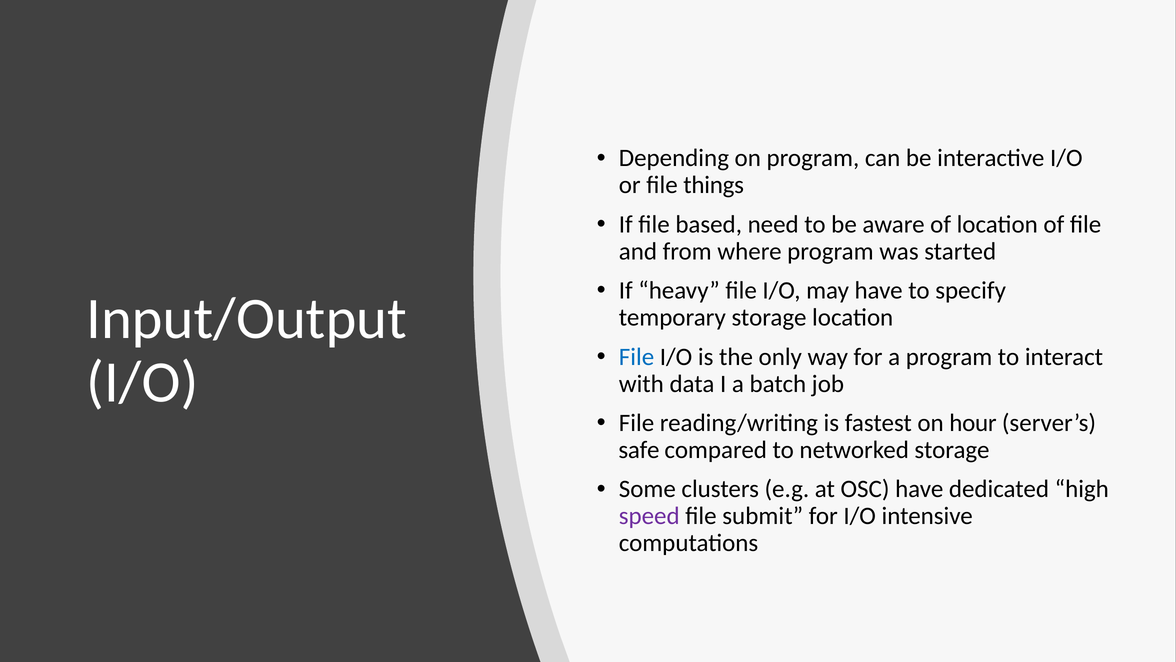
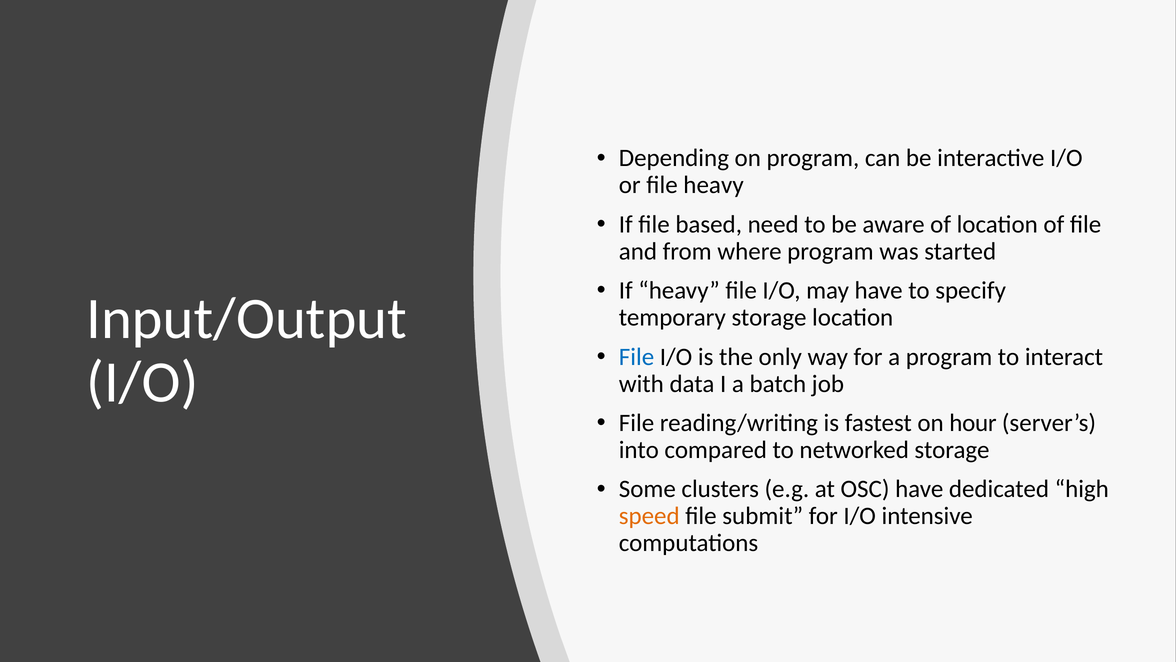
file things: things -> heavy (713, 185)
safe: safe -> into (639, 450)
speed colour: purple -> orange (649, 516)
